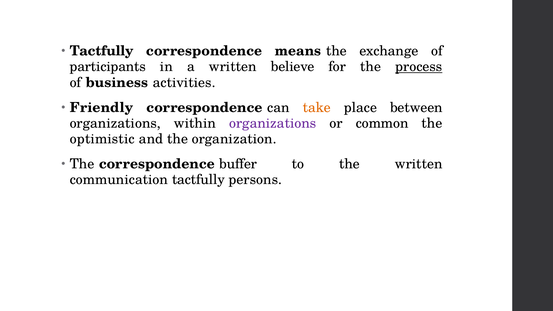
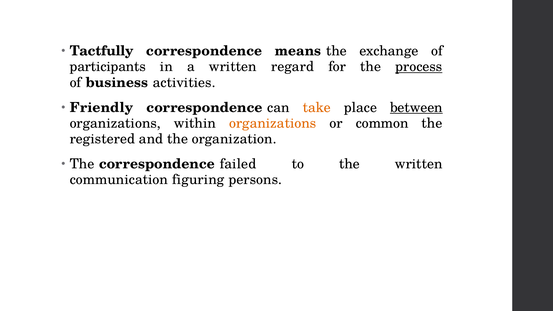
believe: believe -> regard (293, 67)
between underline: none -> present (416, 107)
organizations colour: purple -> orange (273, 123)
optimistic: optimistic -> registered (102, 139)
buffer: buffer -> failed (238, 164)
communication tactfully: tactfully -> figuring (198, 180)
